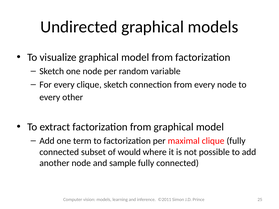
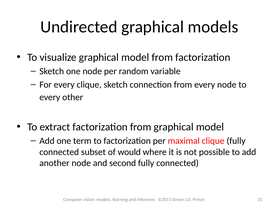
sample: sample -> second (123, 163)
